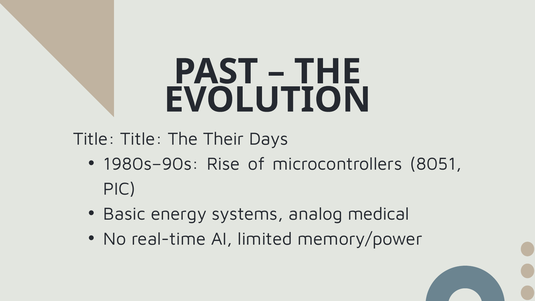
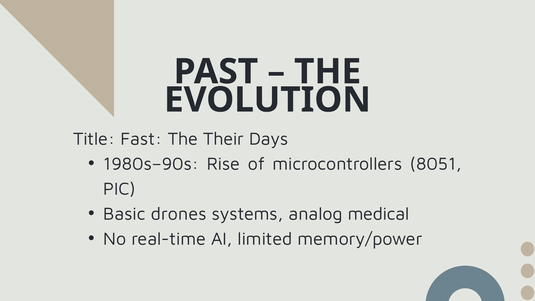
Title Title: Title -> Fast (141, 139)
energy: energy -> drones (179, 214)
